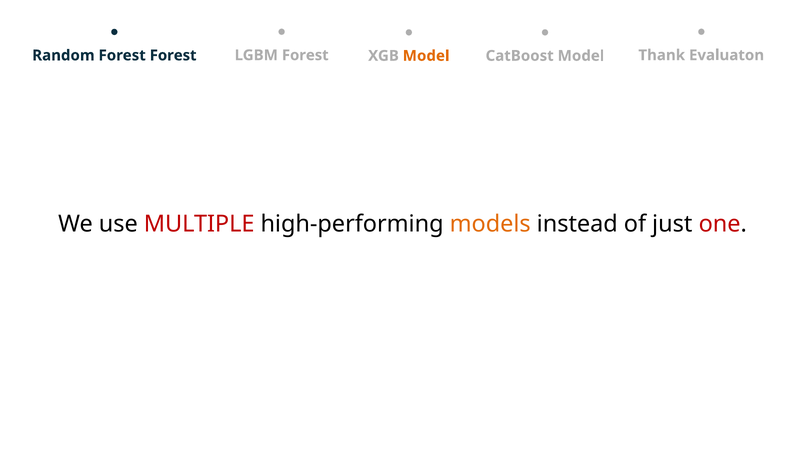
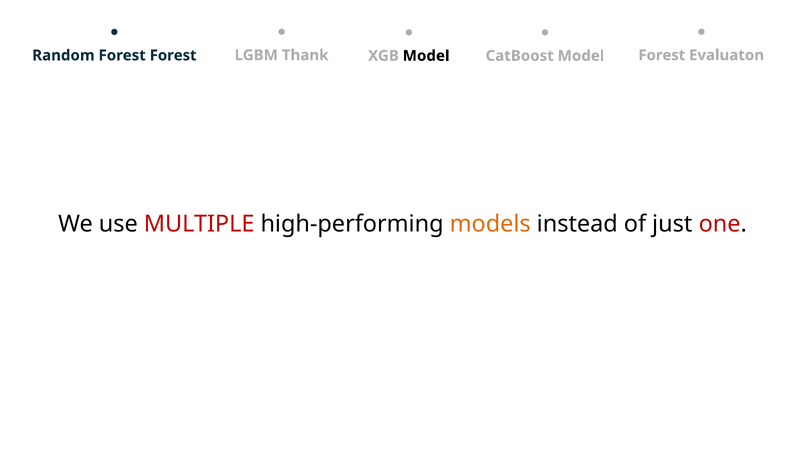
LGBM Forest: Forest -> Thank (305, 55)
Model colour: orange -> black (426, 56)
Model Thank: Thank -> Forest (662, 55)
